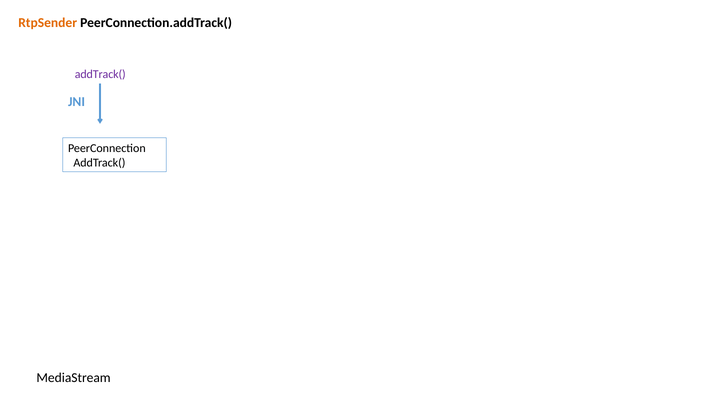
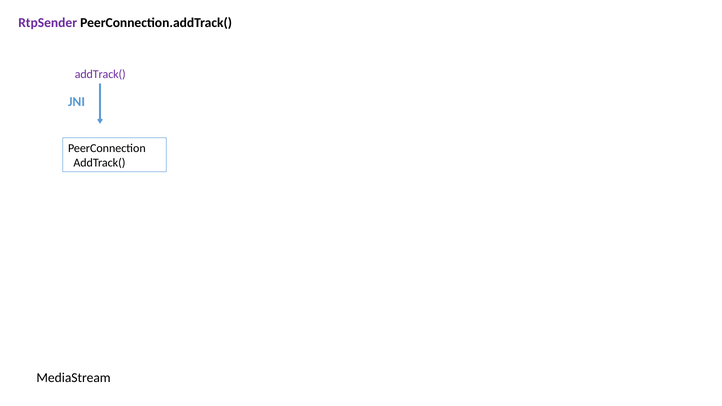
RtpSender colour: orange -> purple (48, 23)
